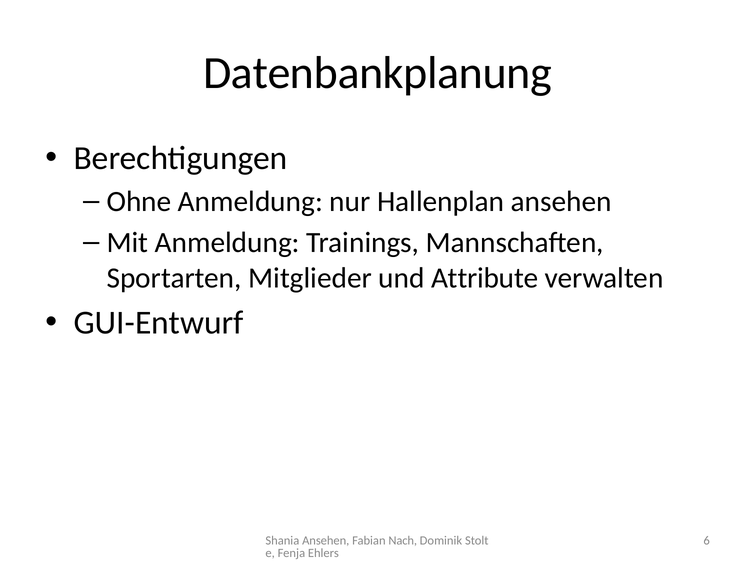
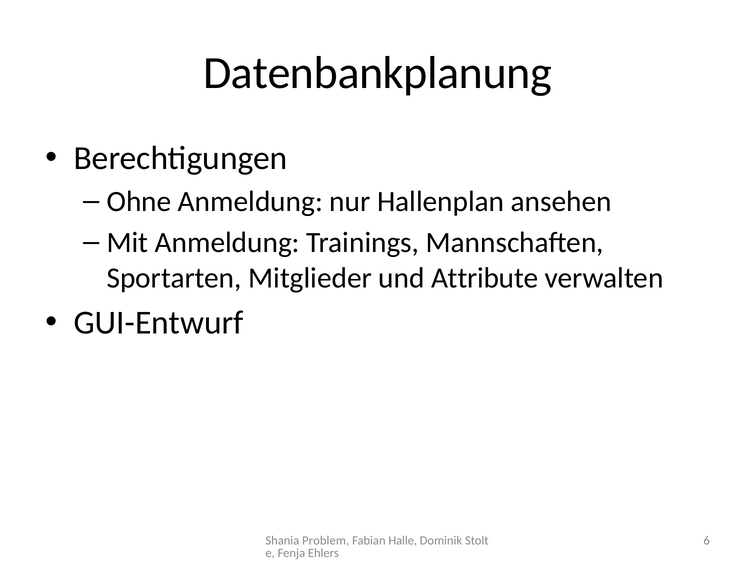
Shania Ansehen: Ansehen -> Problem (326, 541)
Nach: Nach -> Halle (403, 541)
